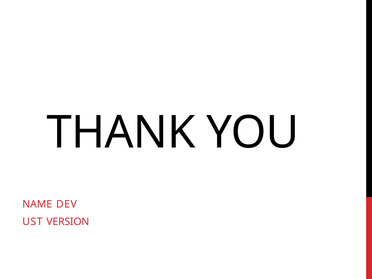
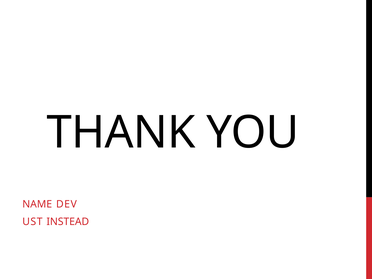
VERSION: VERSION -> INSTEAD (68, 222)
